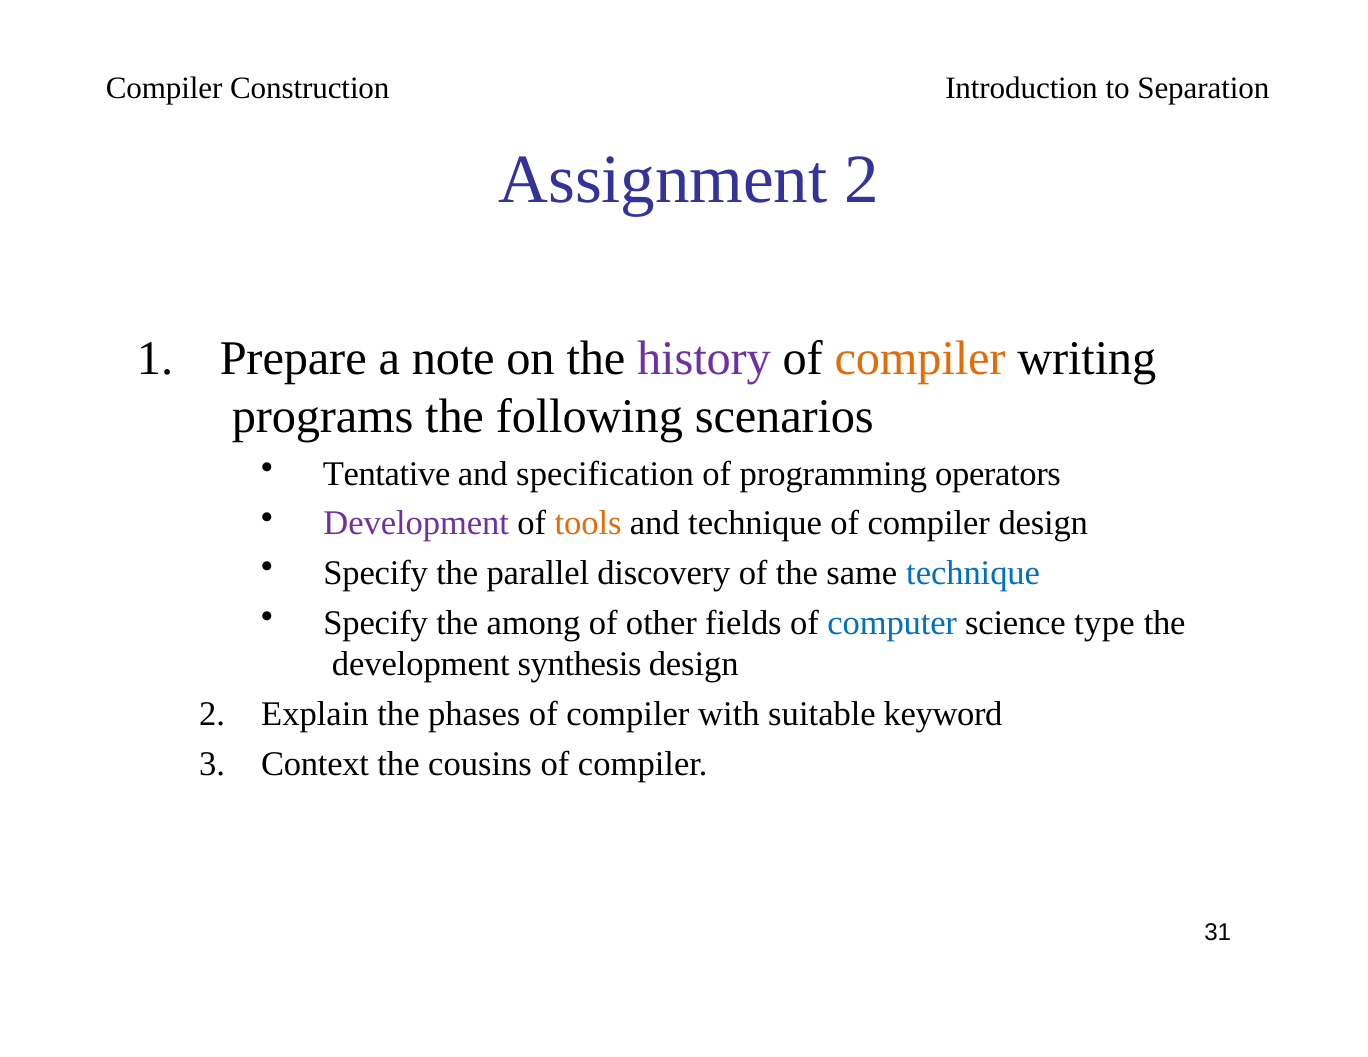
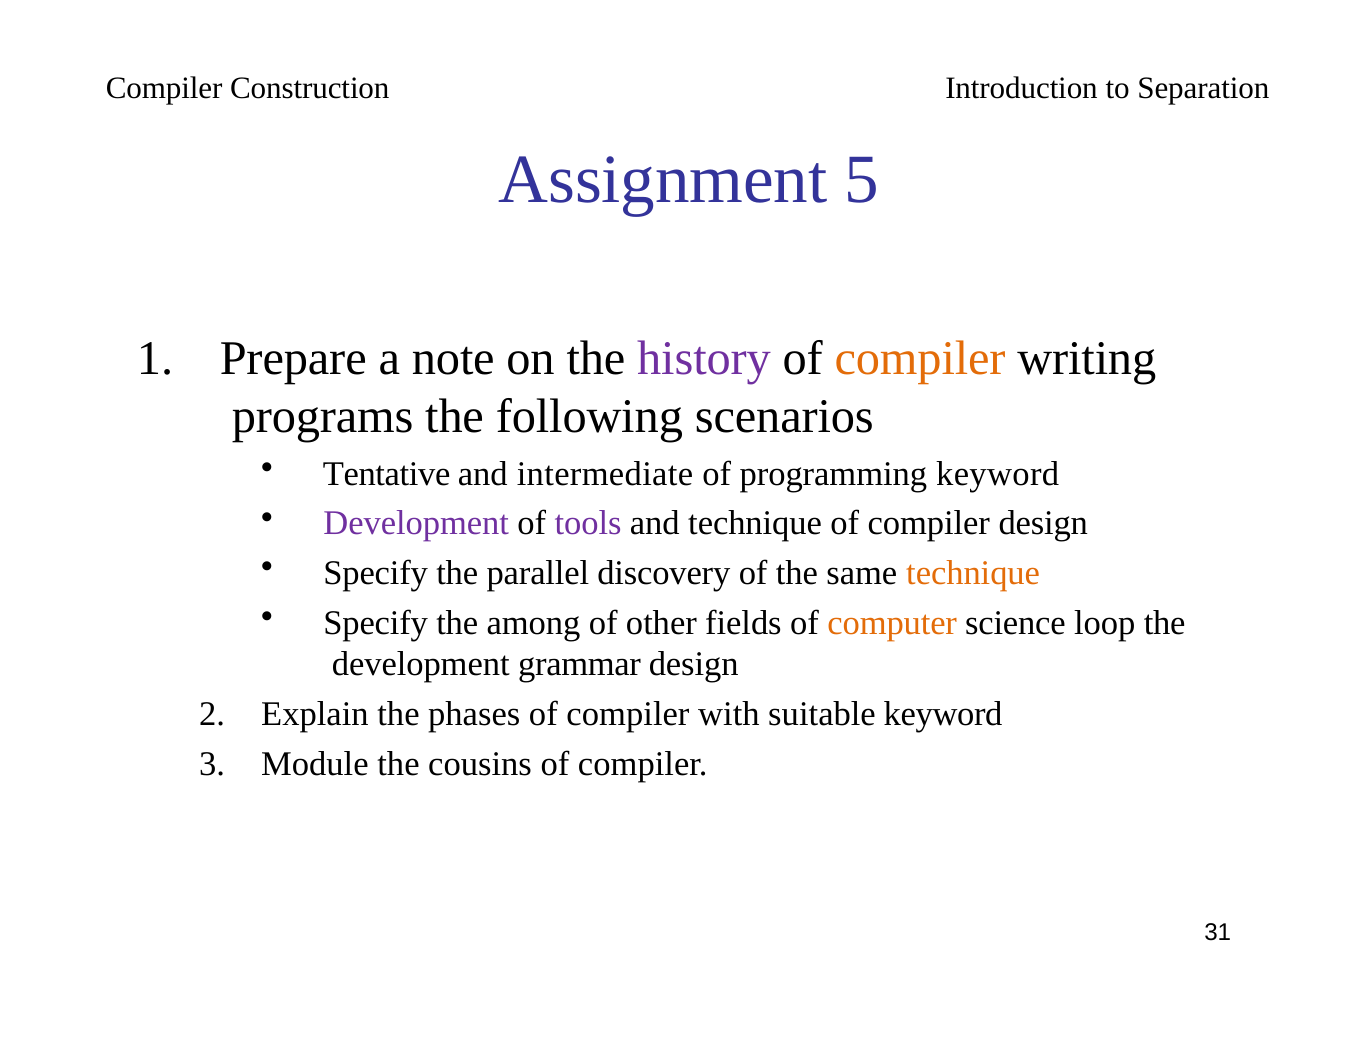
Assignment 2: 2 -> 5 (862, 180)
specification: specification -> intermediate (605, 474)
programming operators: operators -> keyword (998, 474)
tools colour: orange -> purple (588, 524)
technique colour: blue -> orange (973, 573)
computer colour: blue -> orange (892, 623)
type: type -> loop (1105, 623)
synthesis: synthesis -> grammar (579, 664)
Context: Context -> Module (315, 764)
